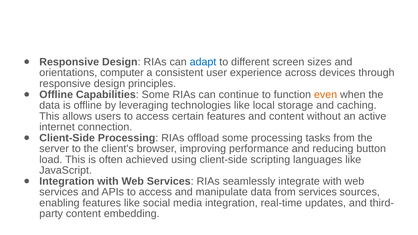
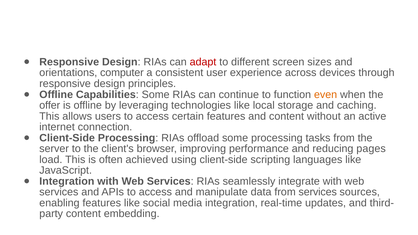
adapt colour: blue -> red (203, 62)
data: data -> offer (50, 105)
button: button -> pages (371, 149)
